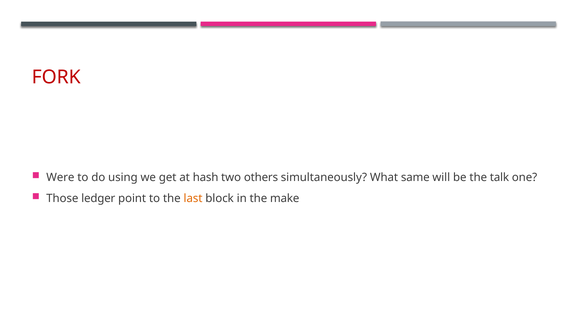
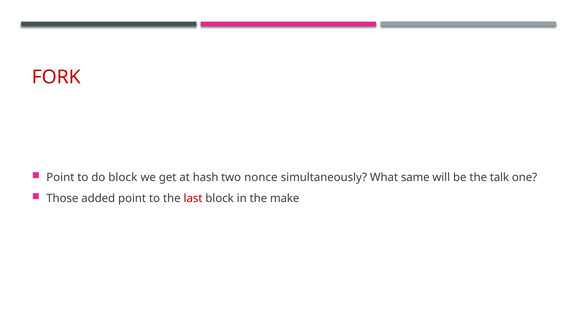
Were: Were -> Point (60, 177)
do using: using -> block (123, 177)
others: others -> nonce (261, 177)
ledger: ledger -> added (98, 198)
last colour: orange -> red (193, 198)
